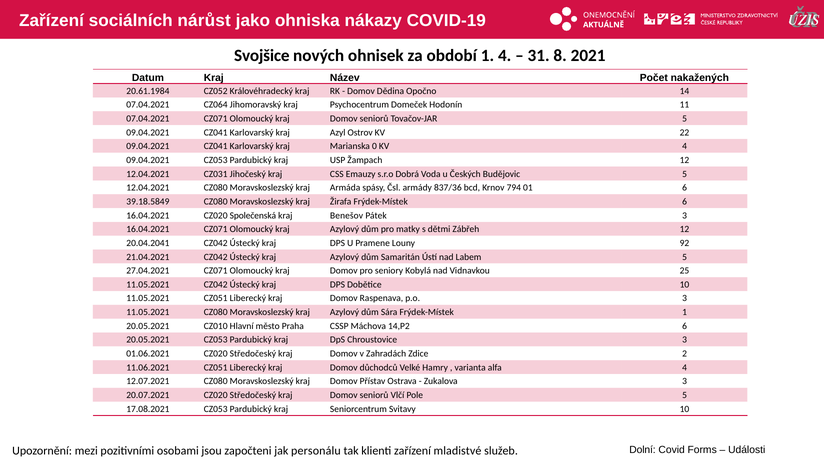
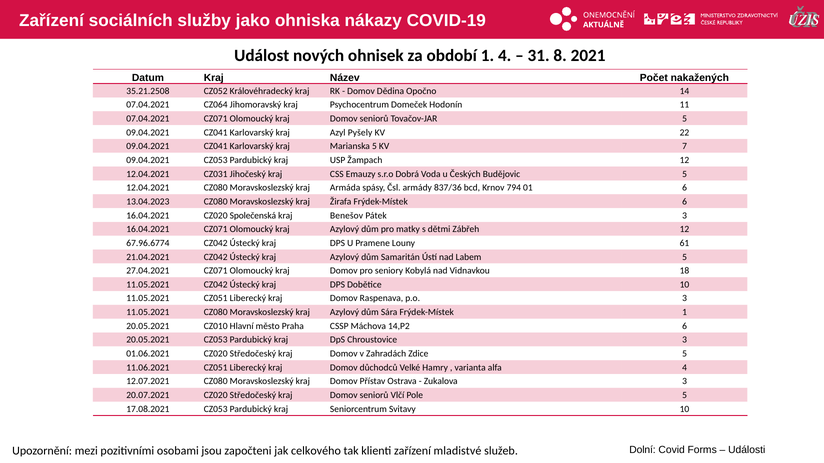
nárůst: nárůst -> služby (204, 20)
Svojšice: Svojšice -> Událost (262, 56)
20.61.1984: 20.61.1984 -> 35.21.2508 (148, 91)
Ostrov: Ostrov -> Pyšely (360, 133)
Marianska 0: 0 -> 5 (374, 146)
KV 4: 4 -> 7 (685, 146)
39.18.5849: 39.18.5849 -> 13.04.2023 (148, 202)
20.04.2041: 20.04.2041 -> 67.96.6774 (148, 243)
92: 92 -> 61 (684, 243)
25: 25 -> 18 (684, 271)
Zdice 2: 2 -> 5 (685, 354)
personálu: personálu -> celkového (316, 451)
